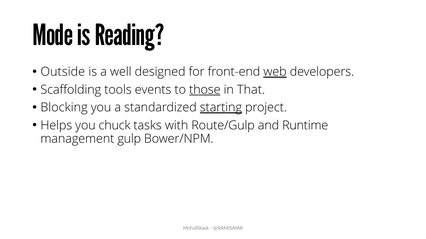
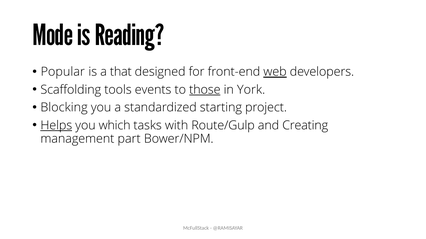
Outside: Outside -> Popular (63, 72)
well: well -> that (121, 72)
That: That -> York (251, 90)
starting underline: present -> none (221, 108)
Helps underline: none -> present (56, 126)
chuck: chuck -> which (115, 126)
Runtime: Runtime -> Creating (305, 126)
gulp: gulp -> part (129, 139)
